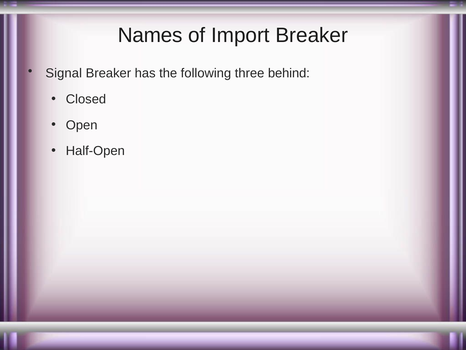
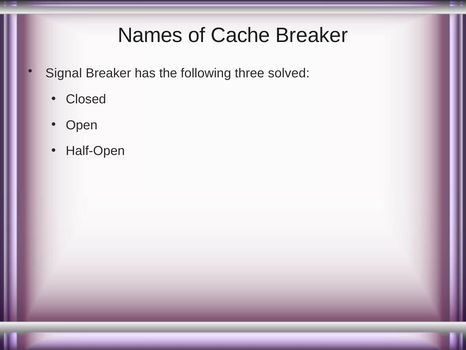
Import: Import -> Cache (240, 35)
behind: behind -> solved (289, 73)
